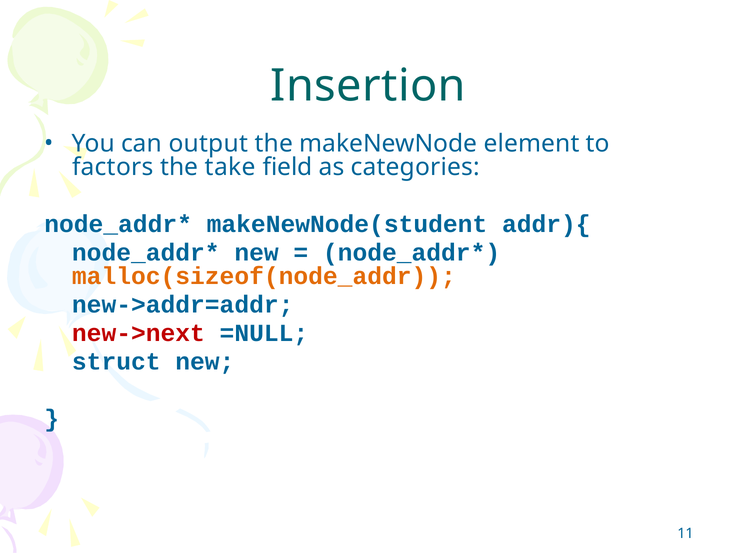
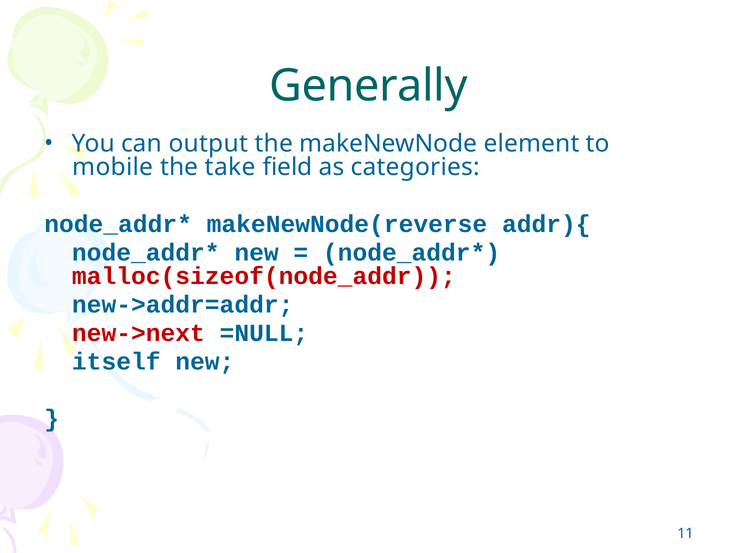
Insertion: Insertion -> Generally (368, 86)
factors: factors -> mobile (113, 167)
makeNewNode(student: makeNewNode(student -> makeNewNode(reverse (347, 224)
malloc(sizeof(node_addr colour: orange -> red (264, 276)
struct: struct -> itself (116, 362)
